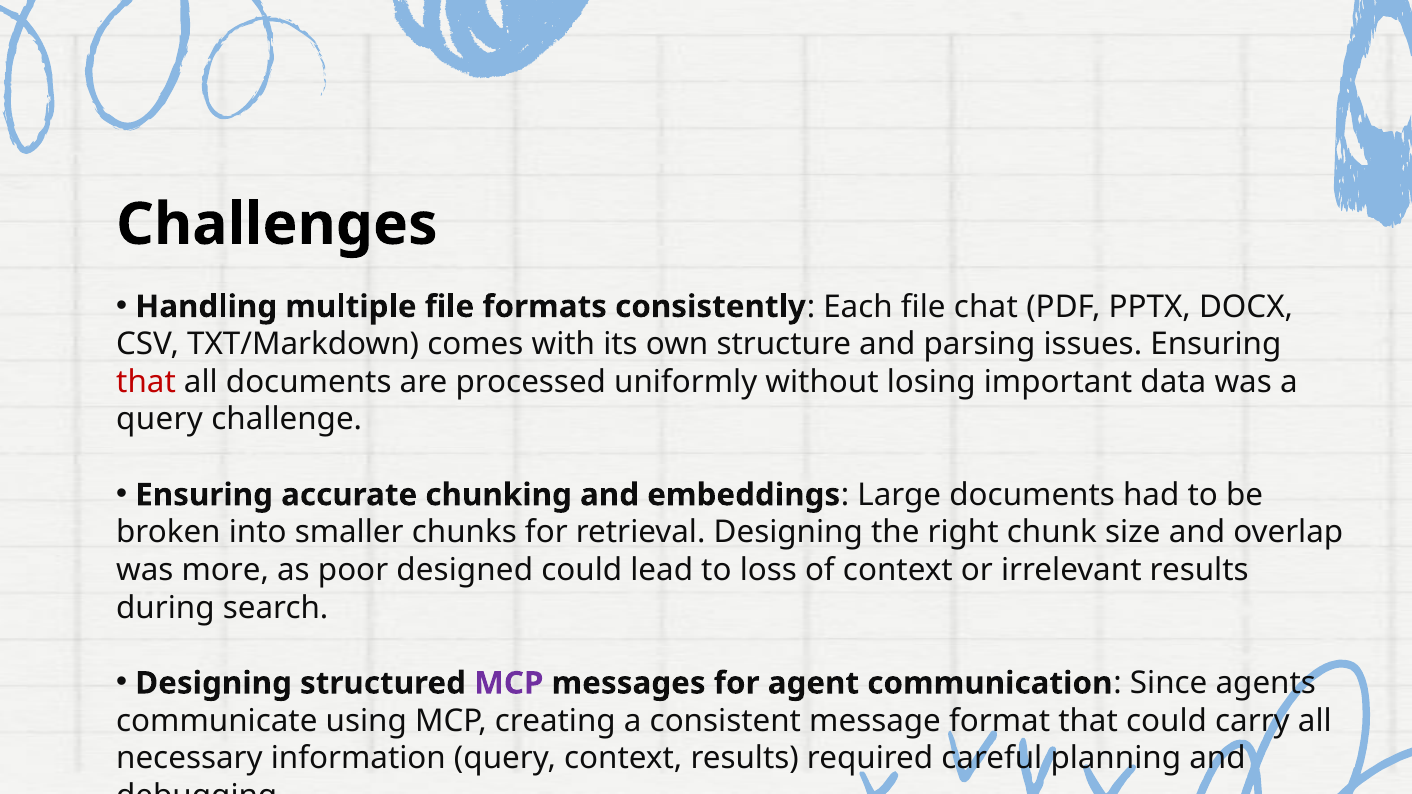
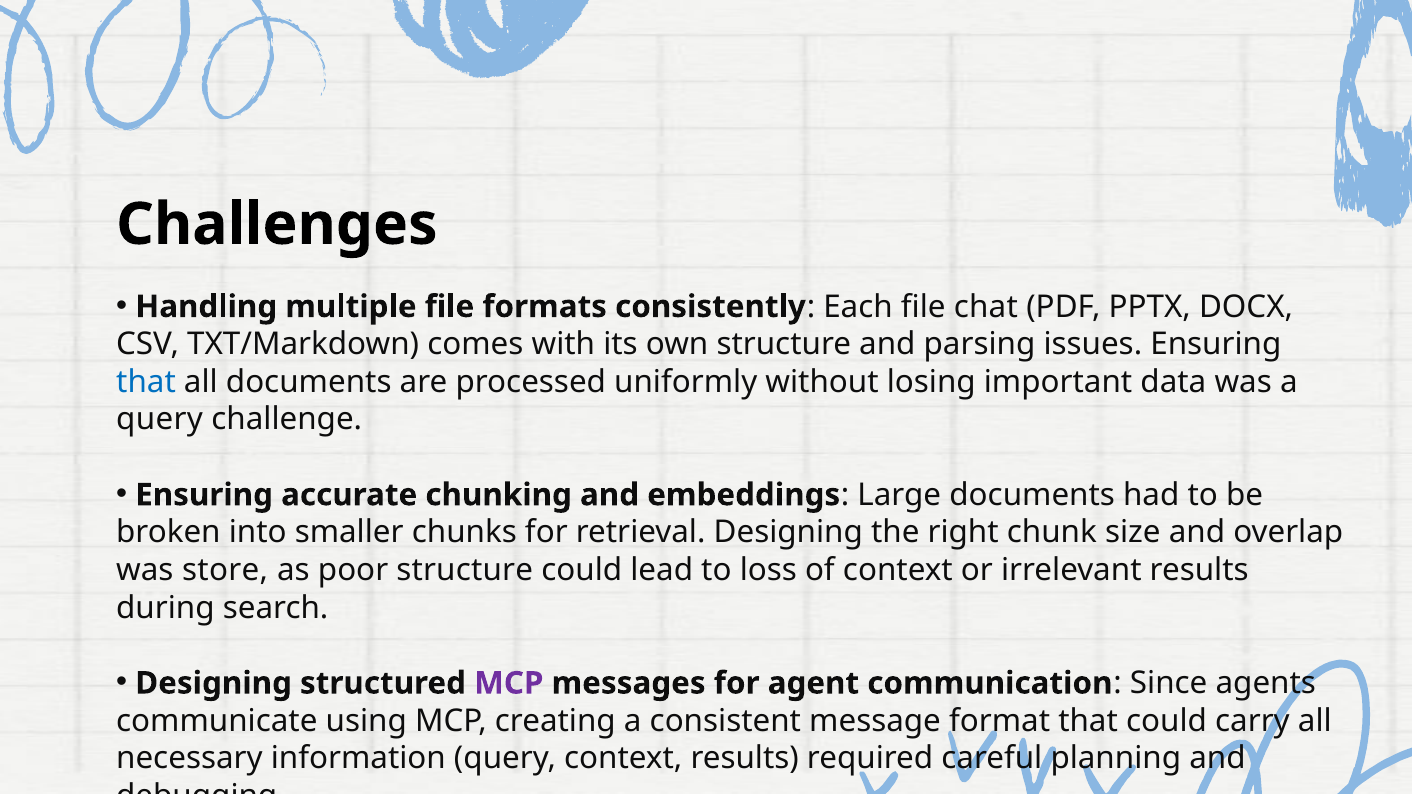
that colour: red -> blue (146, 382)
more: more -> store (225, 570)
poor designed: designed -> structure (465, 570)
